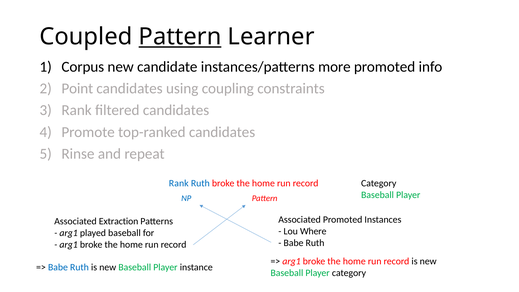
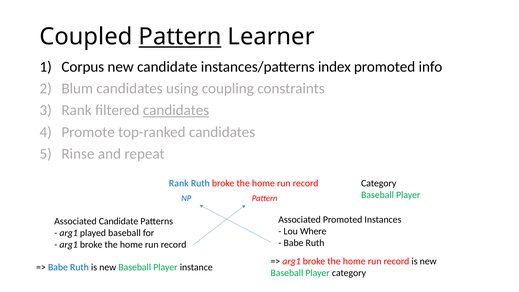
more: more -> index (334, 67)
Point: Point -> Blum (77, 88)
candidates underline: none -> present (176, 110)
Associated Extraction: Extraction -> Candidate (119, 221)
